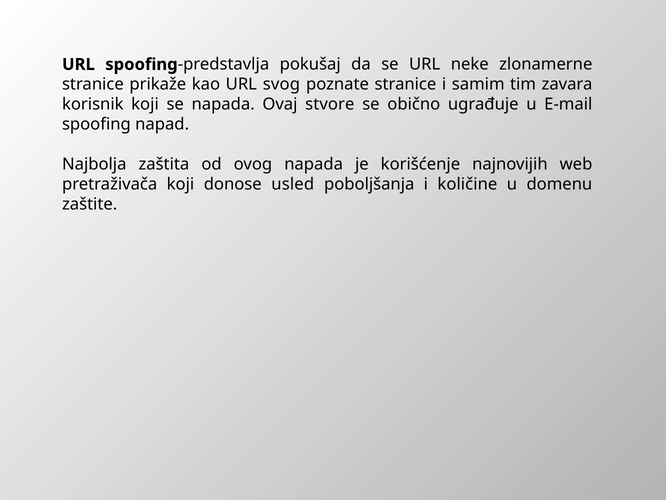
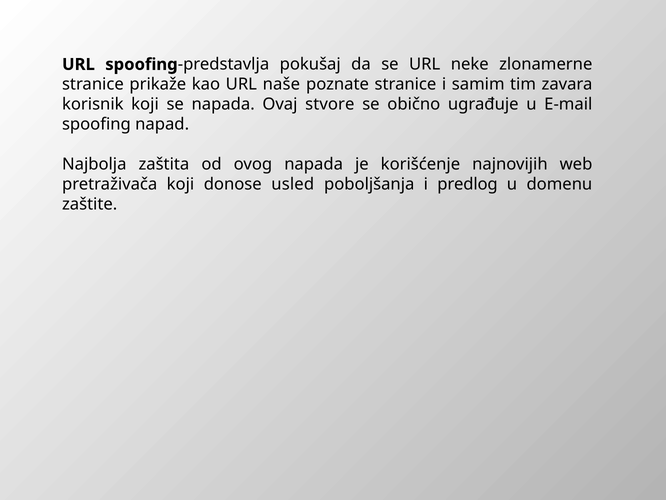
svog: svog -> naše (281, 84)
količine: količine -> predlog (468, 184)
